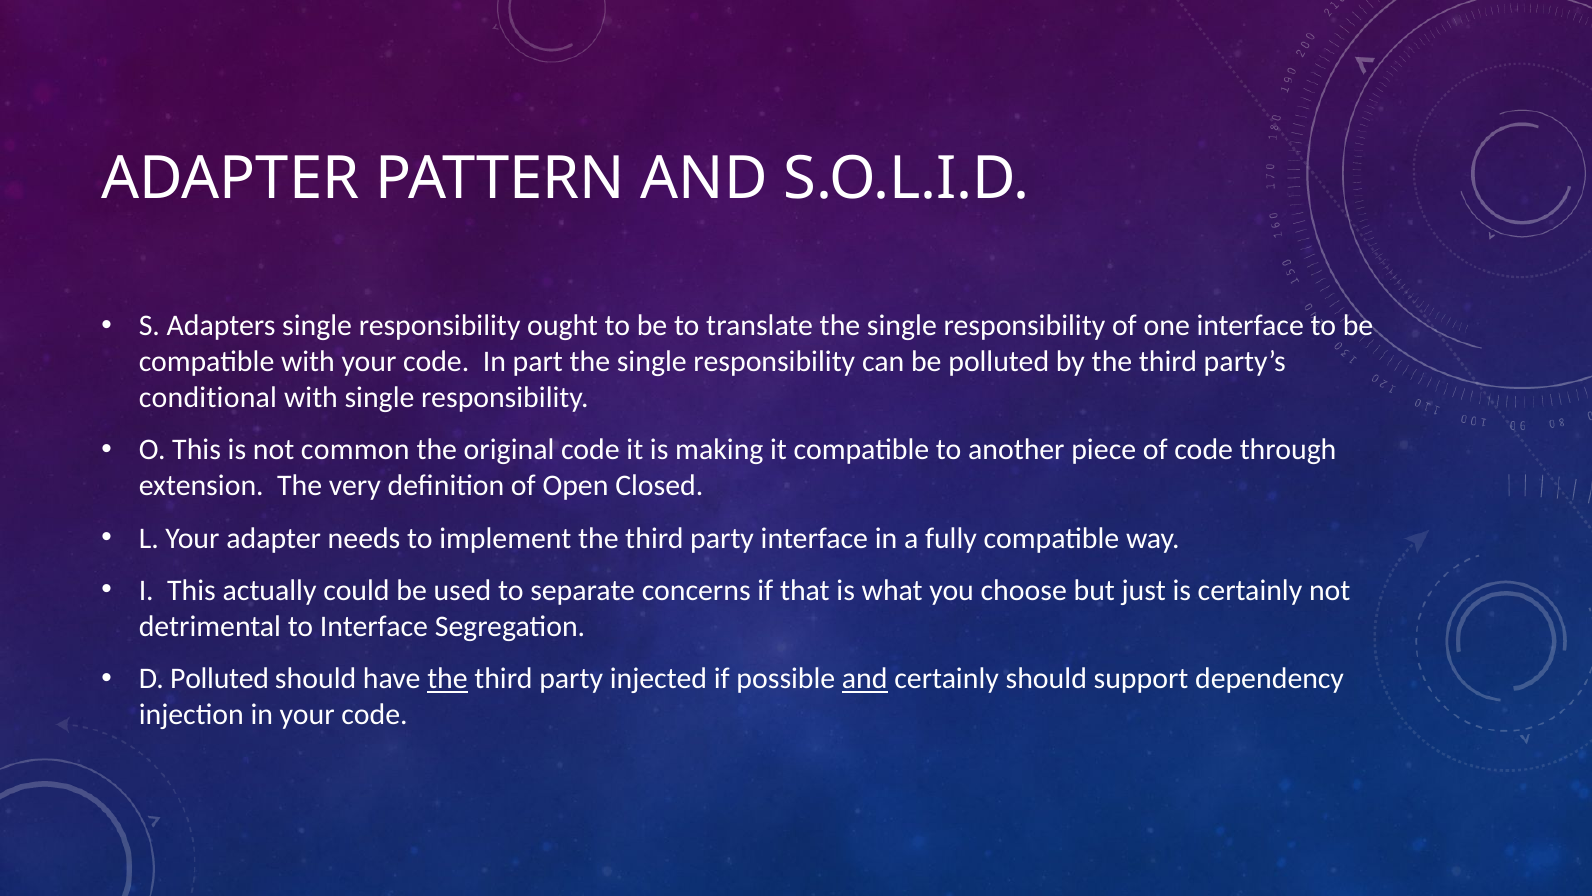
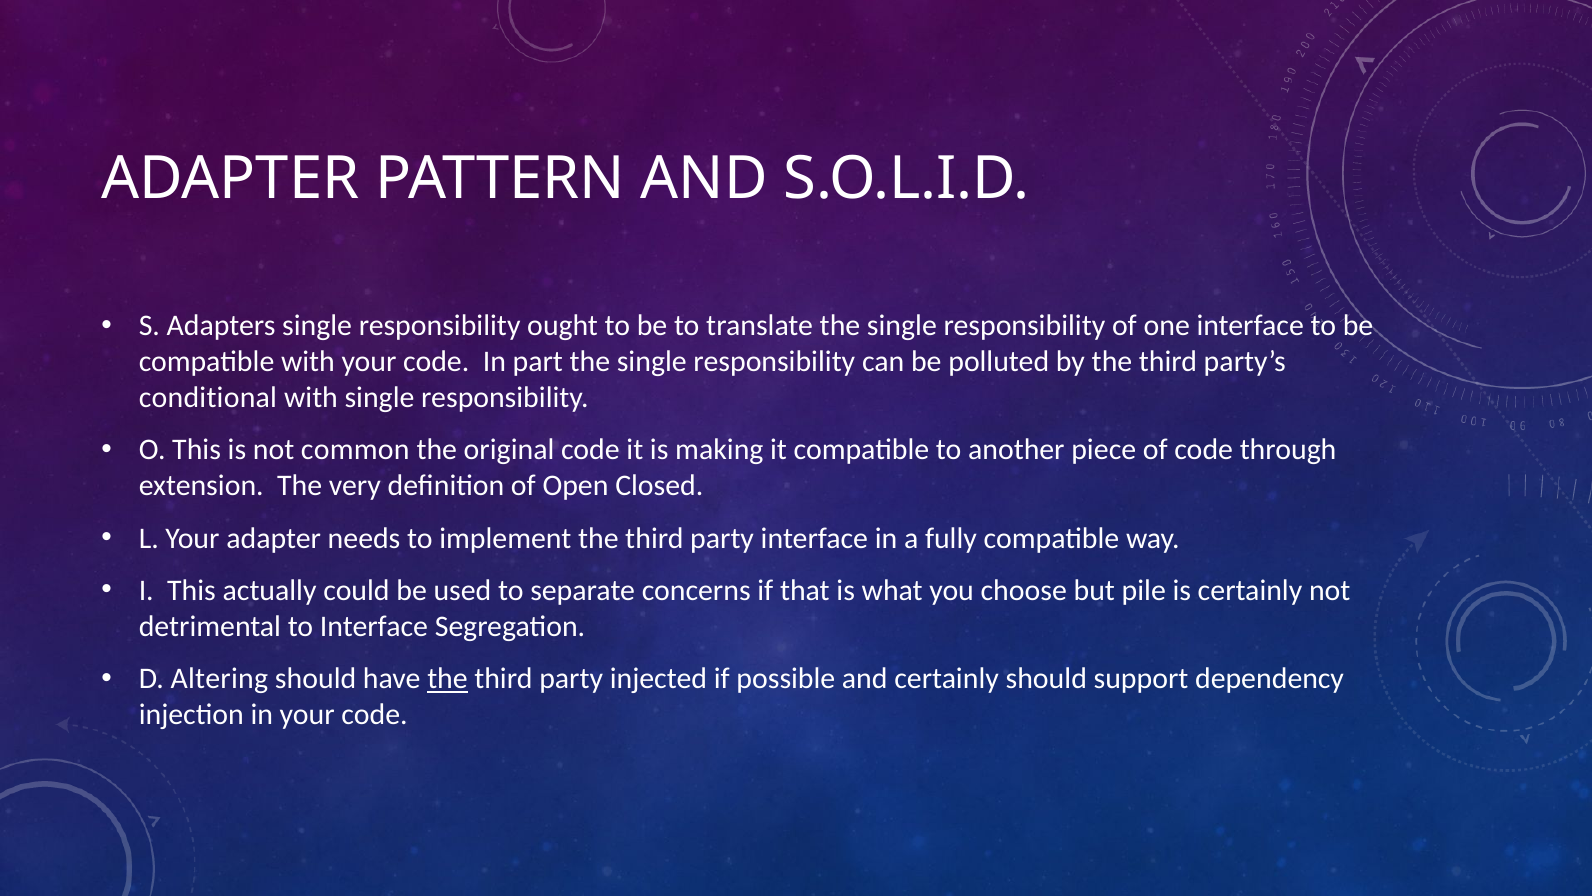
just: just -> pile (1144, 590)
D Polluted: Polluted -> Altering (219, 679)
and underline: present -> none (865, 679)
